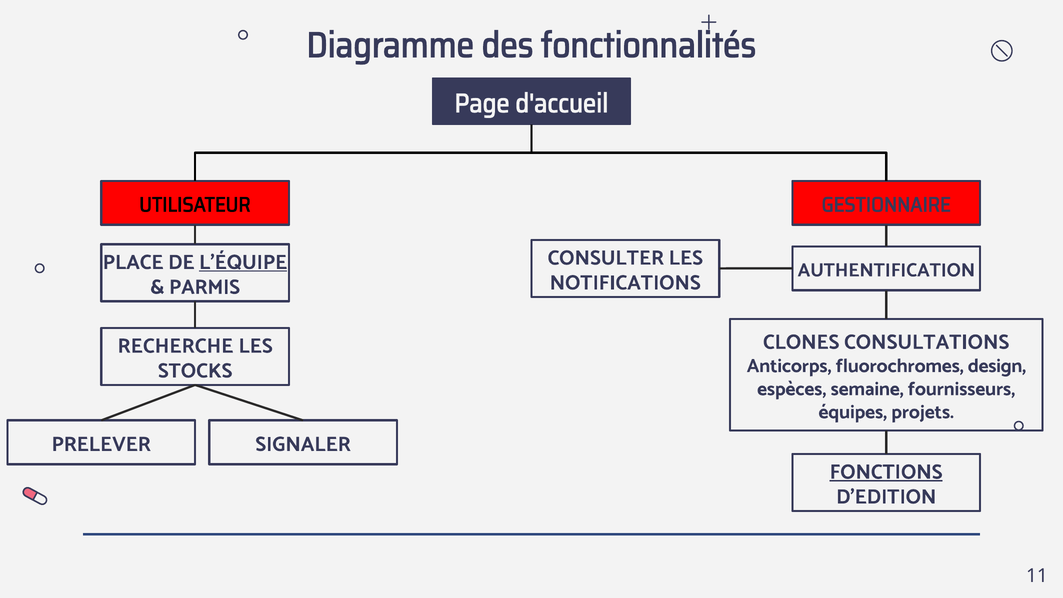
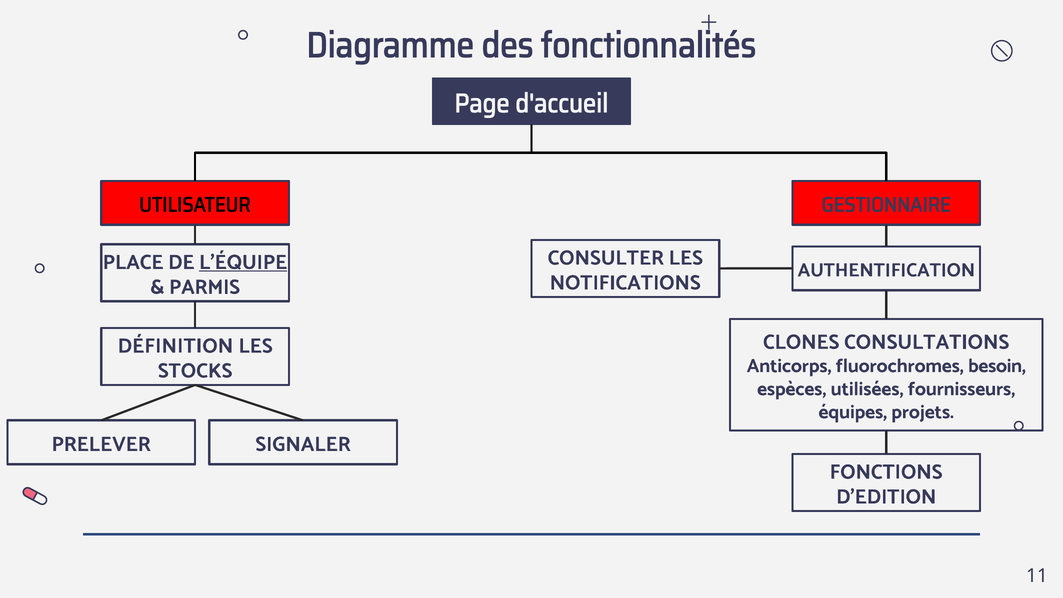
RECHERCHE: RECHERCHE -> DÉFINITION (175, 346)
design: design -> besoin (997, 366)
semaine: semaine -> utilisées (867, 389)
FONCTIONS underline: present -> none (886, 472)
